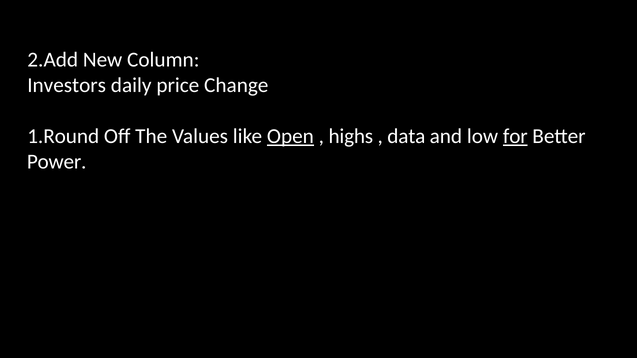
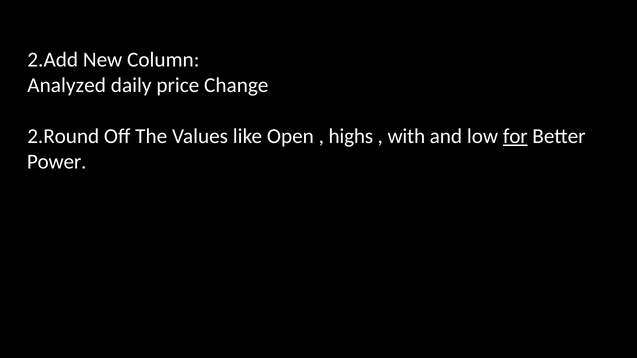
Investors: Investors -> Analyzed (67, 85)
1.Round: 1.Round -> 2.Round (63, 136)
Open underline: present -> none (290, 136)
data: data -> with (406, 136)
